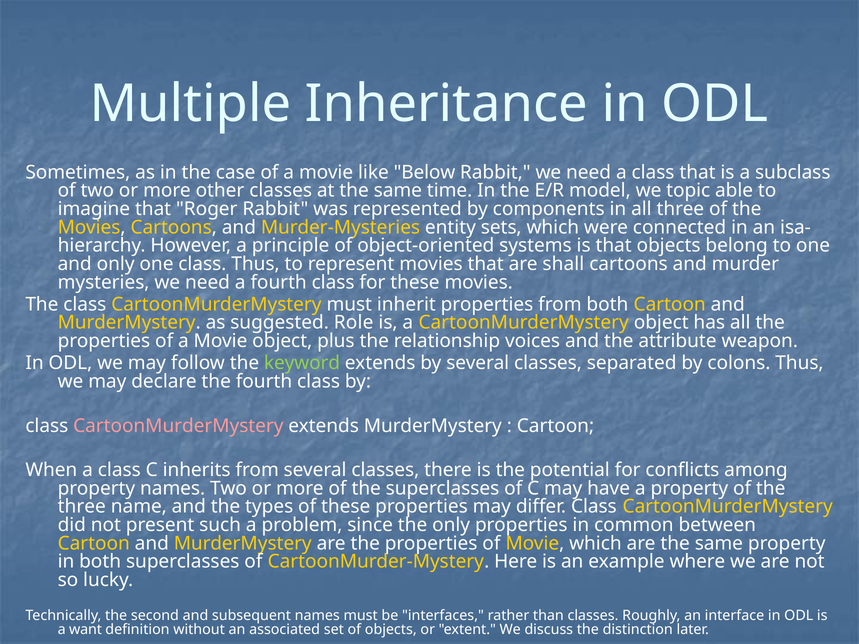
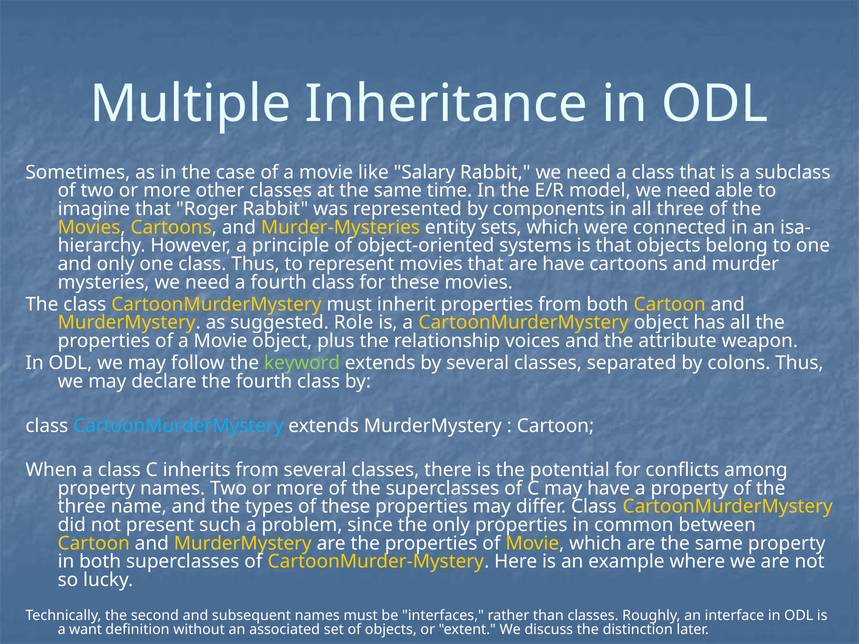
Below: Below -> Salary (424, 172)
model we topic: topic -> need (688, 191)
are shall: shall -> have (563, 264)
CartoonMurderMystery colour: pink -> light blue (178, 426)
